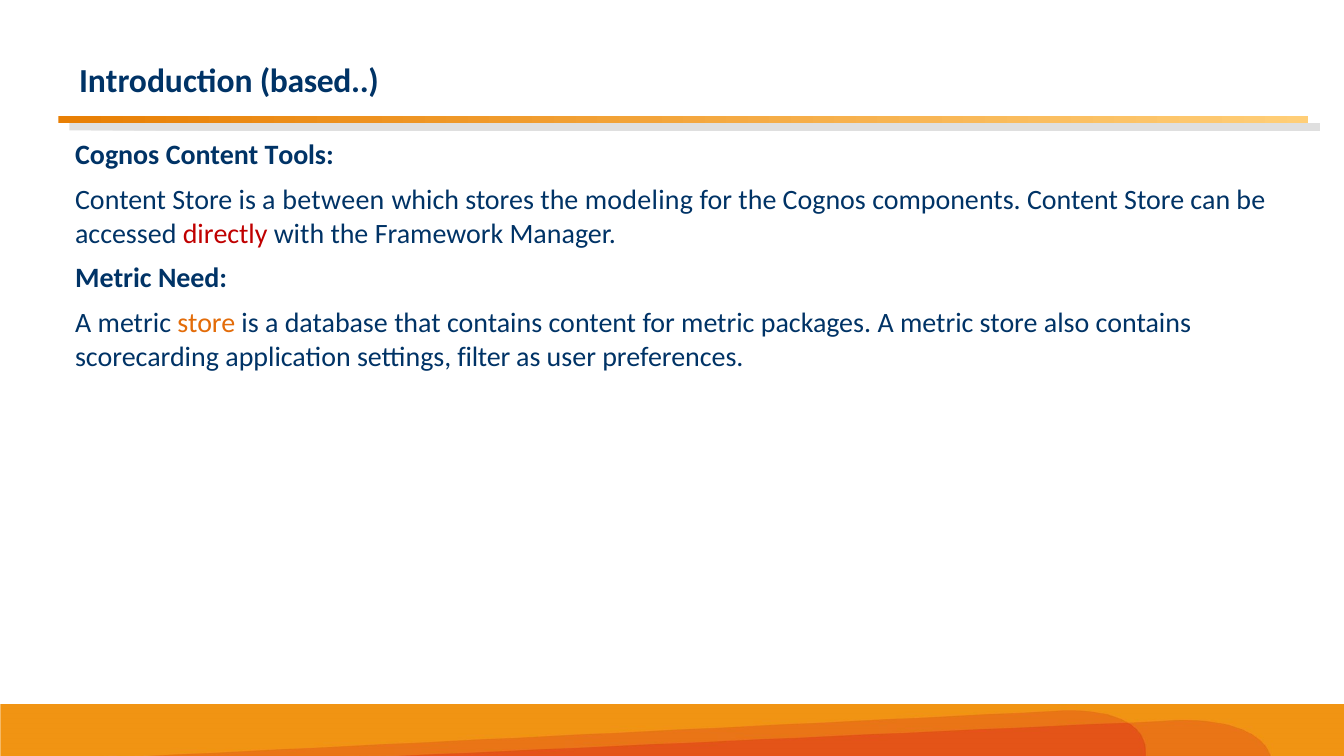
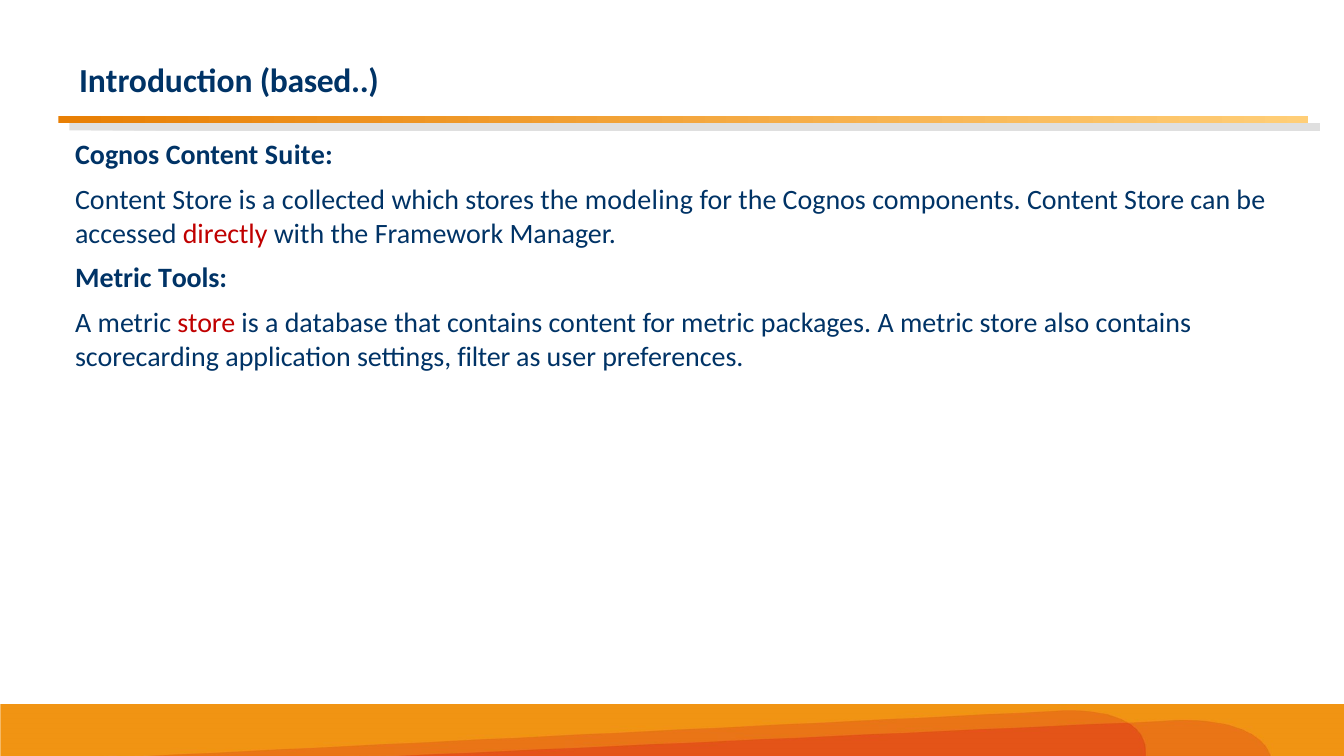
Tools: Tools -> Suite (299, 155)
between: between -> collected (334, 200)
Need: Need -> Tools (193, 279)
store colour: orange -> red (206, 323)
